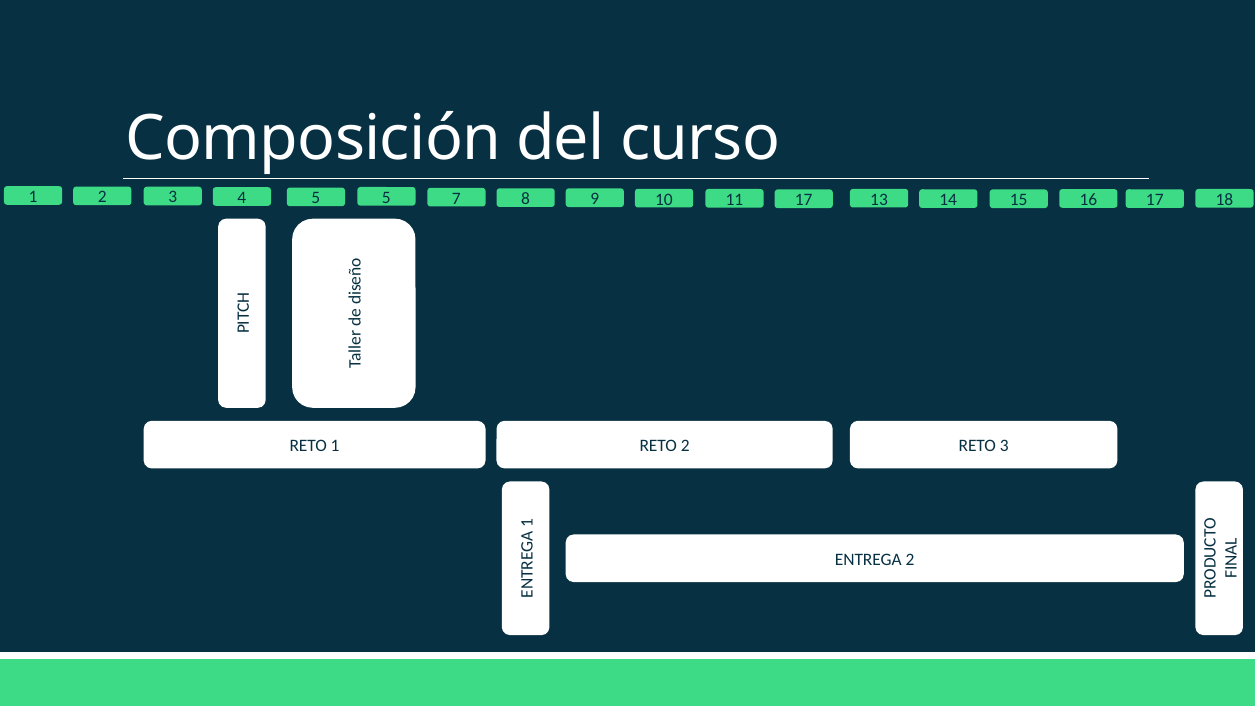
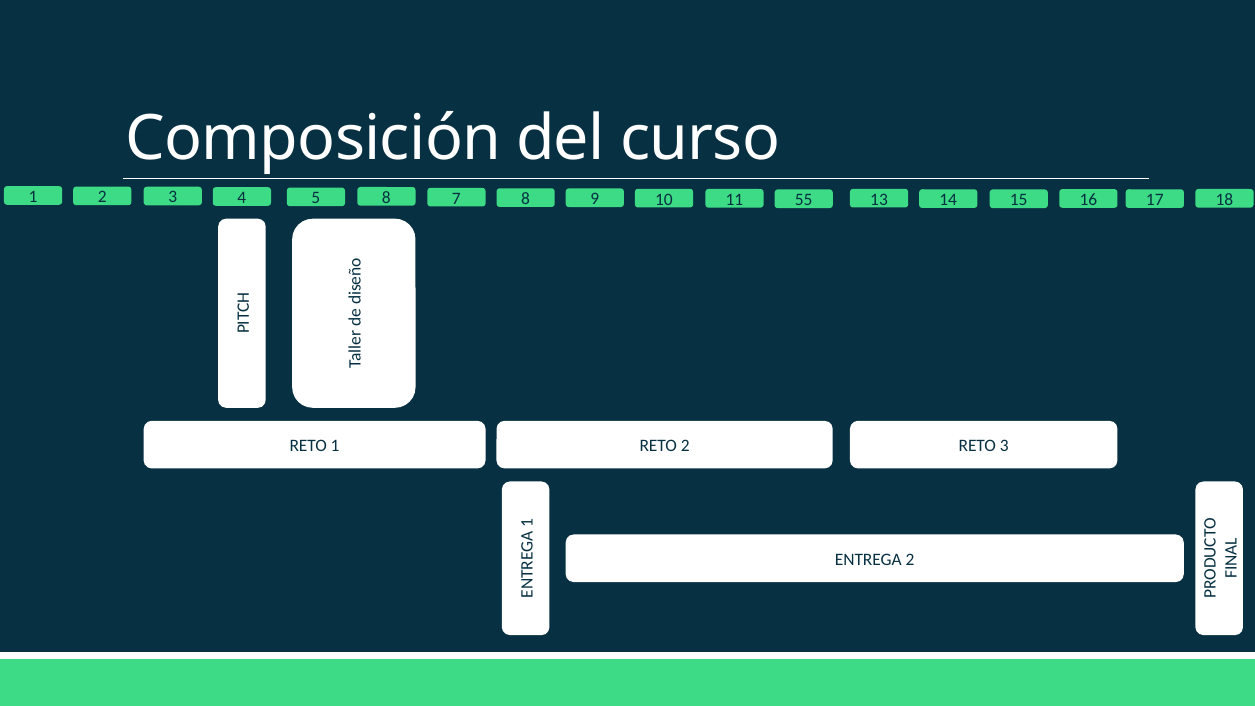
5 5: 5 -> 8 (386, 198)
11 17: 17 -> 55 (804, 200)
